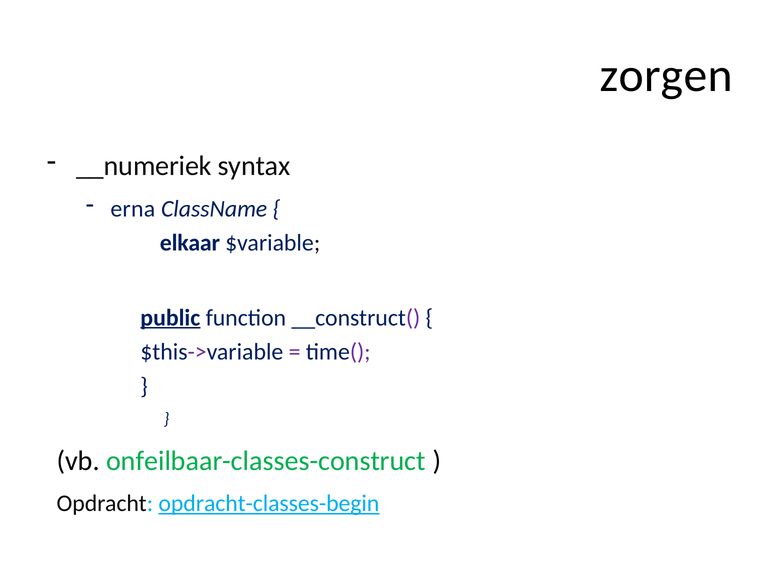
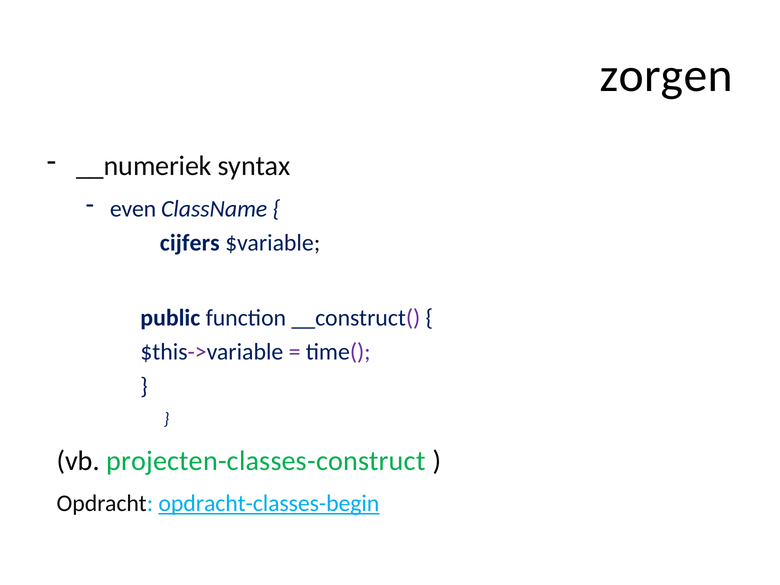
erna: erna -> even (133, 209)
elkaar: elkaar -> cijfers (190, 243)
public underline: present -> none (170, 318)
onfeilbaar-classes-construct: onfeilbaar-classes-construct -> projecten-classes-construct (266, 461)
